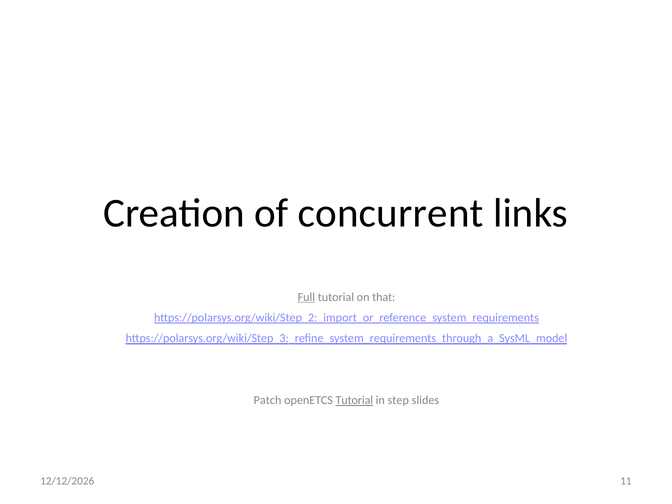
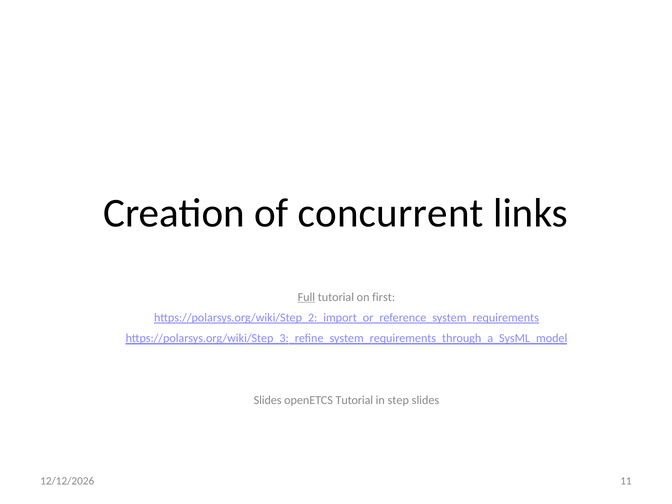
that: that -> first (384, 297)
Patch: Patch -> Slides (268, 400)
Tutorial underline: present -> none (354, 400)
